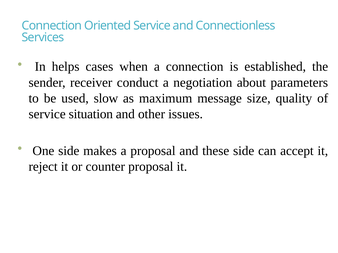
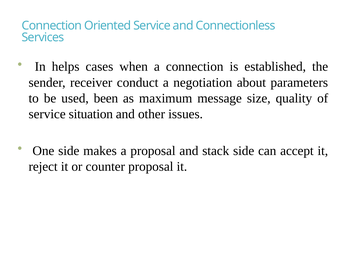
slow: slow -> been (106, 98)
these: these -> stack (216, 151)
